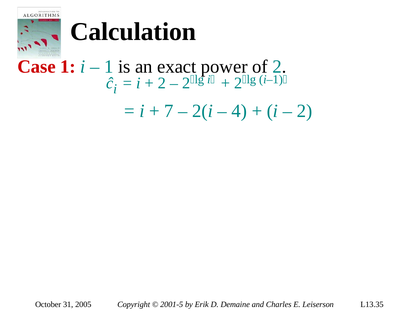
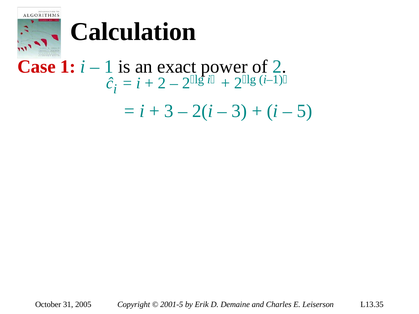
7: 7 -> 3 (169, 111)
4: 4 -> 3 (239, 111)
2: 2 -> 5 (305, 111)
